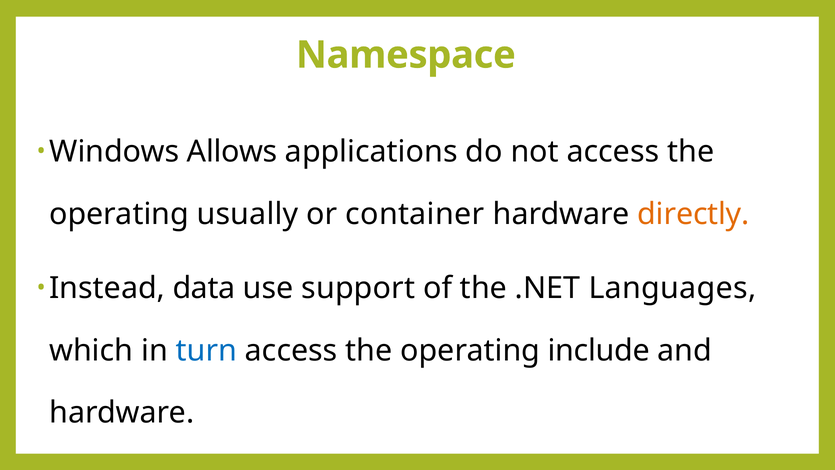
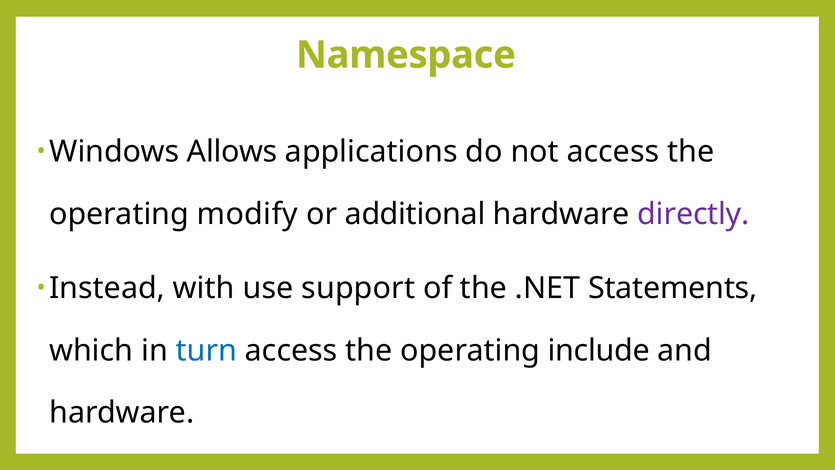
usually: usually -> modify (247, 214)
container: container -> additional (415, 214)
directly colour: orange -> purple (693, 214)
data: data -> with (204, 288)
Languages: Languages -> Statements (673, 288)
